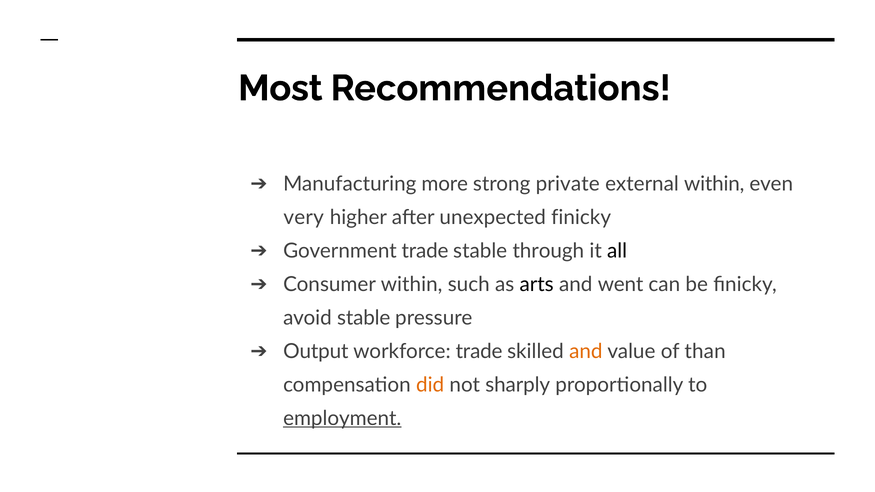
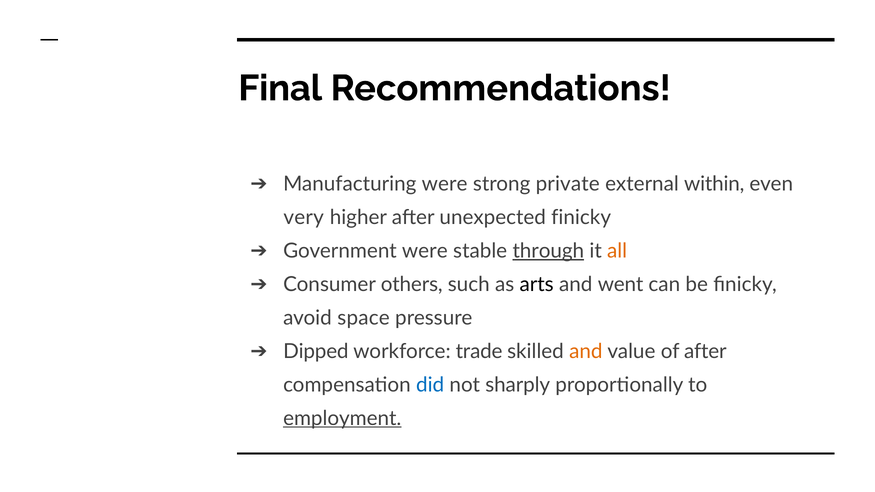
Most: Most -> Final (280, 88)
Manufacturing more: more -> were (445, 184)
Government trade: trade -> were (425, 251)
through underline: none -> present (548, 251)
all colour: black -> orange (617, 251)
Consumer within: within -> others (412, 284)
avoid stable: stable -> space (364, 318)
Output: Output -> Dipped (316, 351)
of than: than -> after (705, 351)
did colour: orange -> blue (430, 385)
